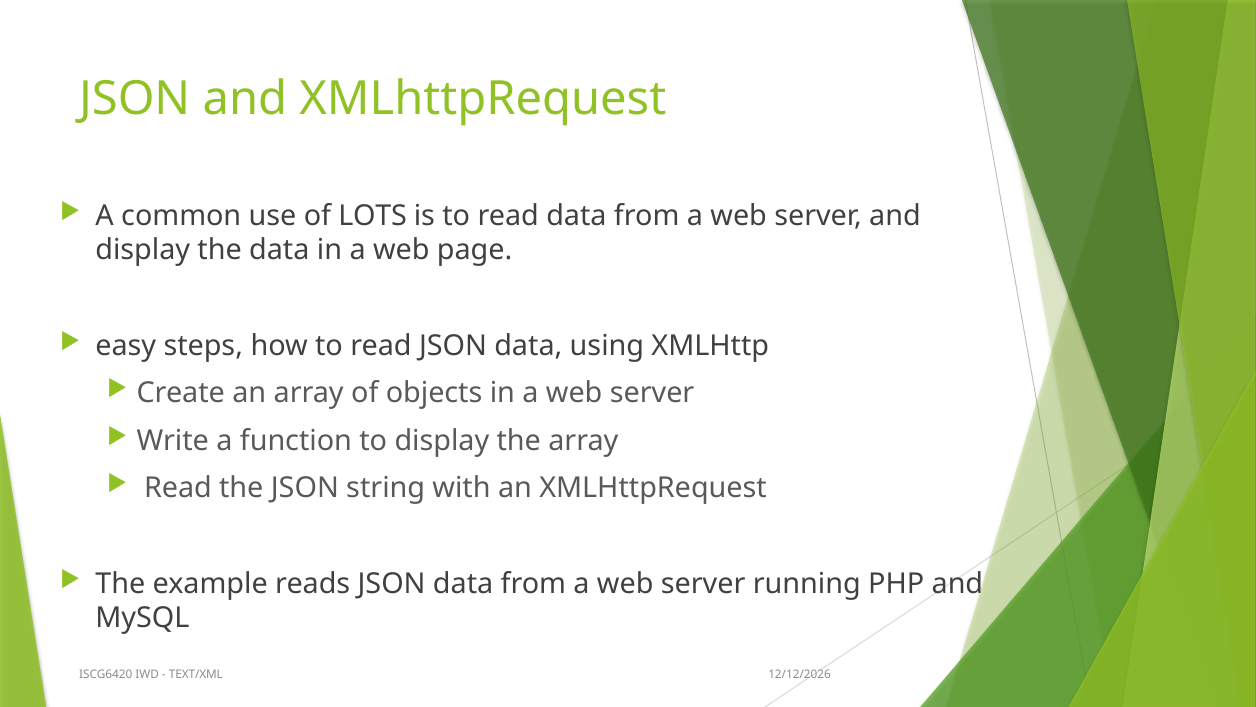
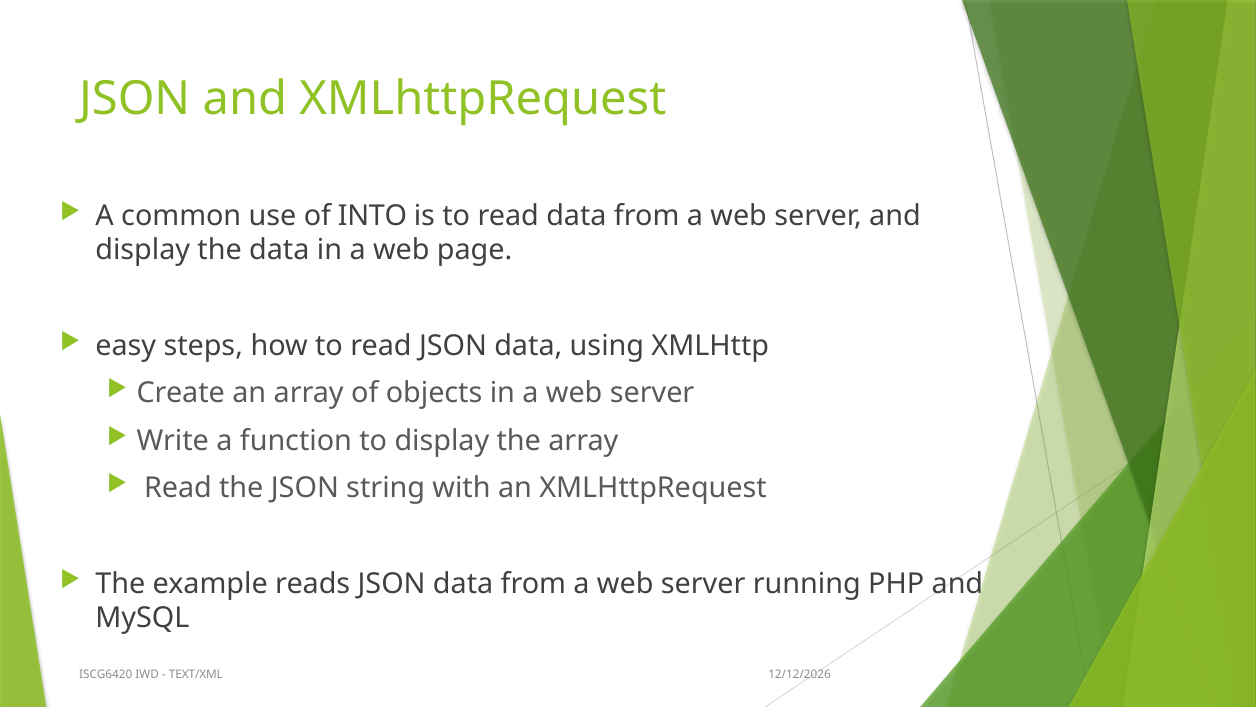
LOTS: LOTS -> INTO (373, 216)
